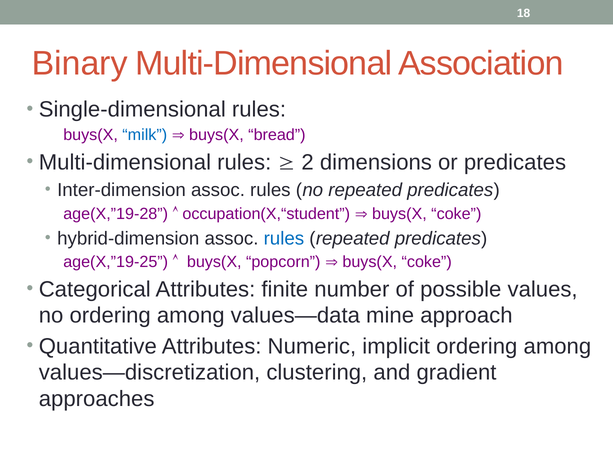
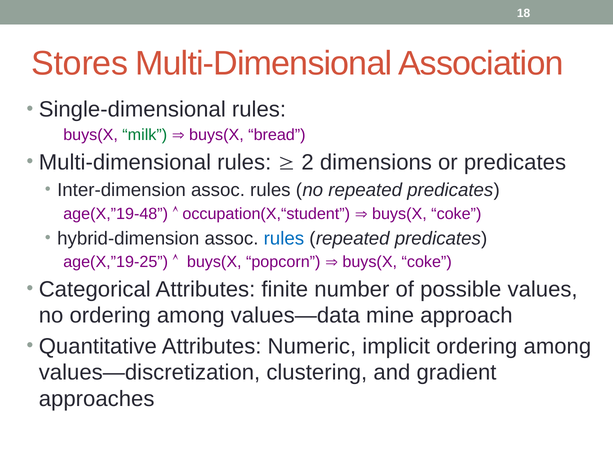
Binary: Binary -> Stores (80, 64)
milk colour: blue -> green (145, 135)
age(X,”19-28: age(X,”19-28 -> age(X,”19-48 (116, 214)
